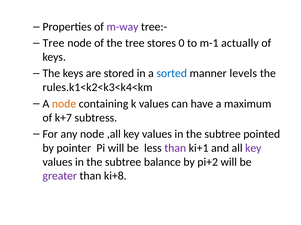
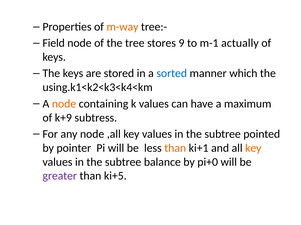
m-way colour: purple -> orange (122, 27)
Tree: Tree -> Field (54, 43)
0: 0 -> 9 (181, 43)
levels: levels -> which (243, 74)
rules.k1<k2<k3<k4<km: rules.k1<k2<k3<k4<km -> using.k1<k2<k3<k4<km (98, 88)
k+7: k+7 -> k+9 (63, 118)
than colour: purple -> orange (175, 148)
key colour: purple -> orange (253, 148)
pi+2: pi+2 -> pi+0 (208, 162)
ki+8: ki+8 -> ki+5 (115, 176)
